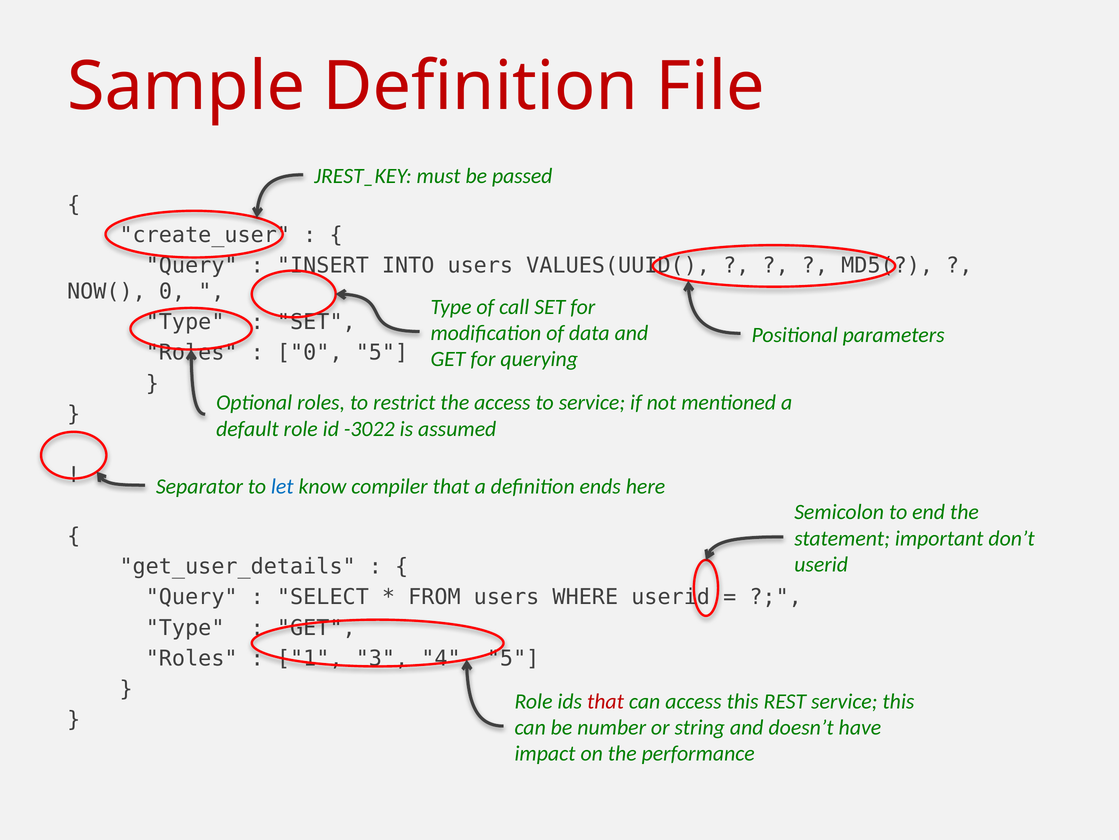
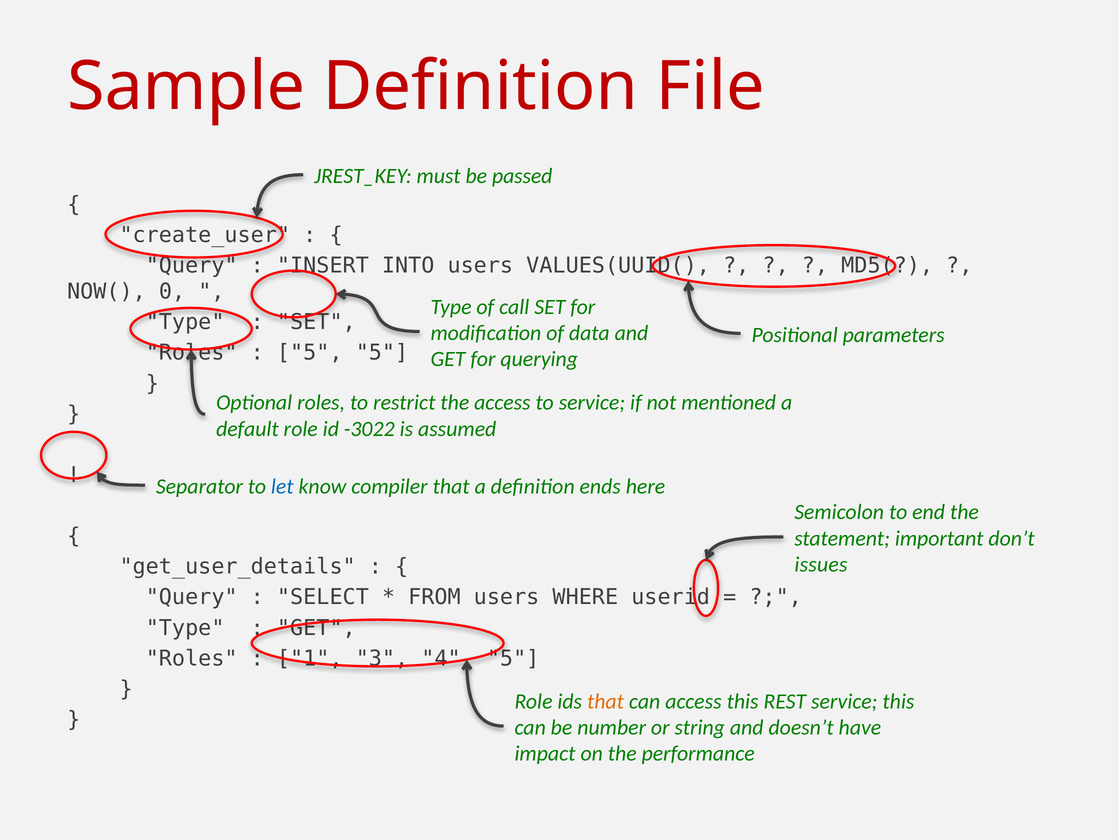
0: 0 -> 5 (310, 352)
userid: userid -> issues (821, 564)
that colour: red -> orange (605, 701)
